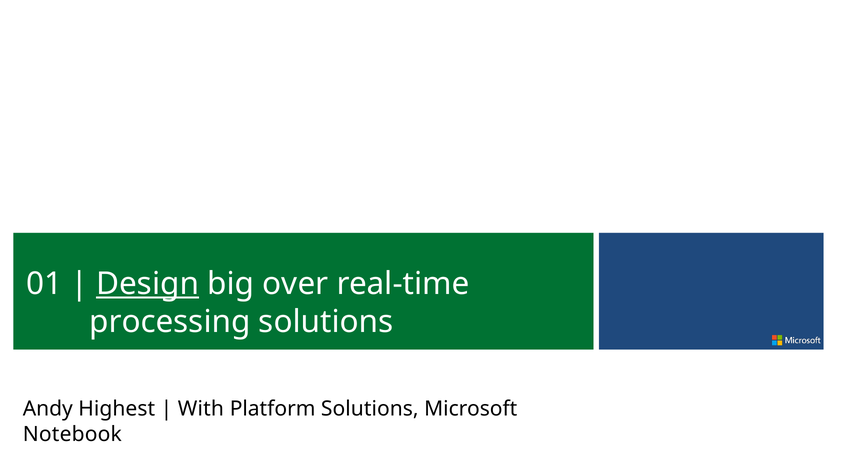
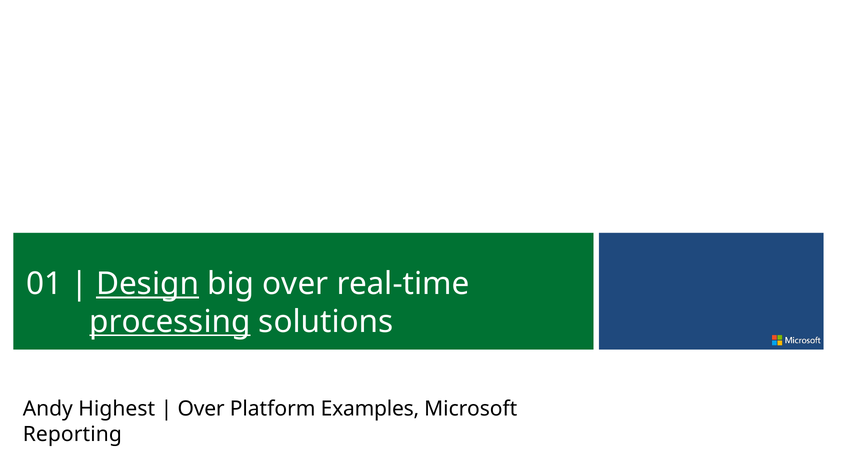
processing underline: none -> present (170, 322)
With: With -> Over (201, 409)
Platform Solutions: Solutions -> Examples (370, 409)
Notebook: Notebook -> Reporting (72, 434)
